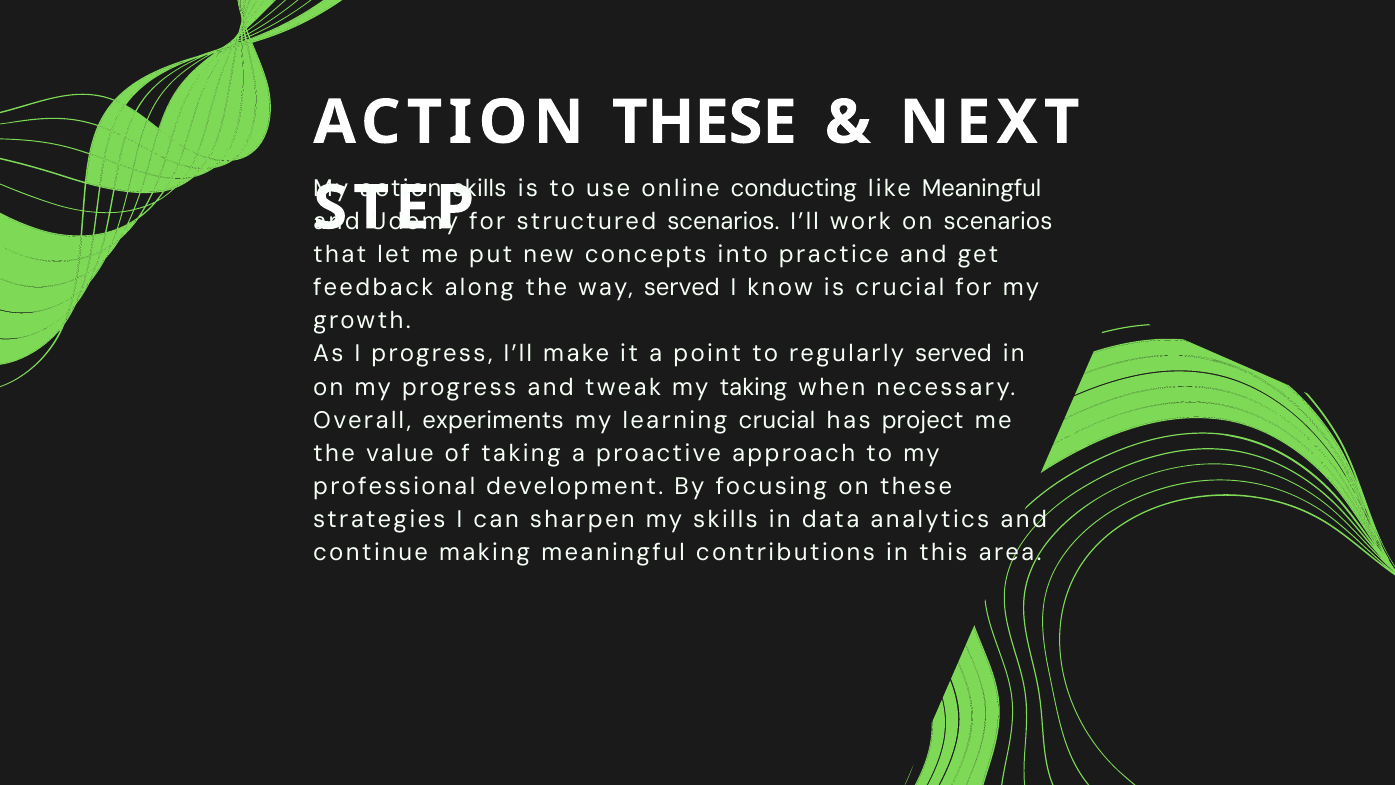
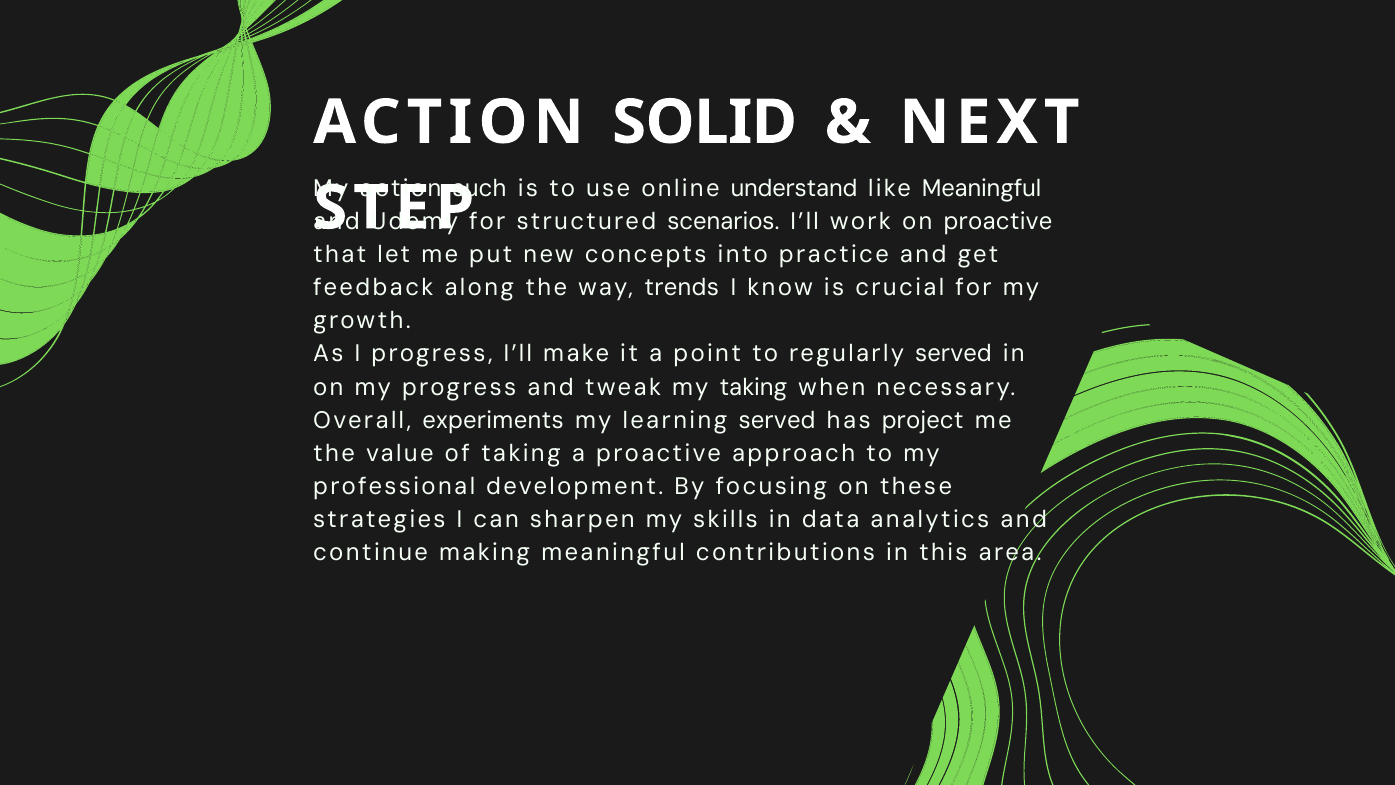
ACTION THESE: THESE -> SOLID (705, 122)
action skills: skills -> such (480, 188)
conducting: conducting -> understand (794, 188)
on scenarios: scenarios -> proactive (998, 222)
way served: served -> trends (682, 288)
learning crucial: crucial -> served (777, 420)
